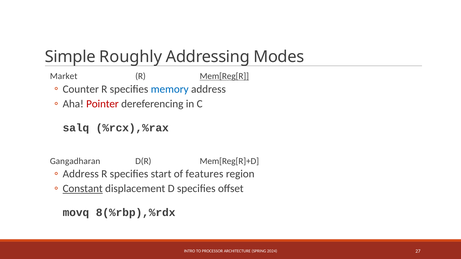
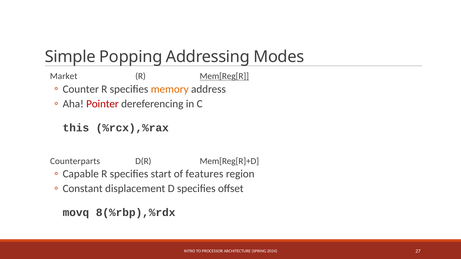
Roughly: Roughly -> Popping (131, 57)
memory colour: blue -> orange (170, 89)
salq: salq -> this (76, 128)
Gangadharan: Gangadharan -> Counterparts (75, 161)
Address: Address -> Capable (81, 174)
Constant underline: present -> none (83, 189)
